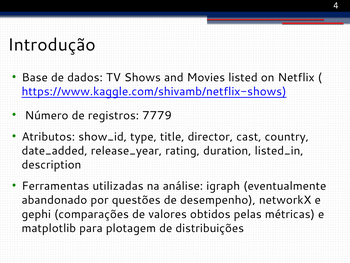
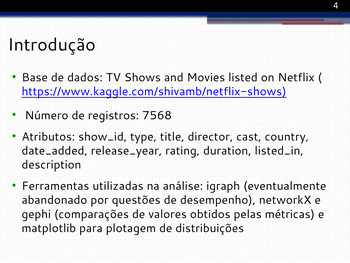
7779: 7779 -> 7568 (157, 115)
